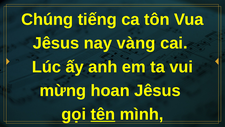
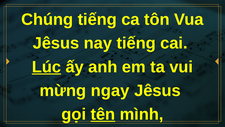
nay vàng: vàng -> tiếng (136, 43)
Lúc underline: none -> present (46, 67)
hoan: hoan -> ngay (110, 90)
